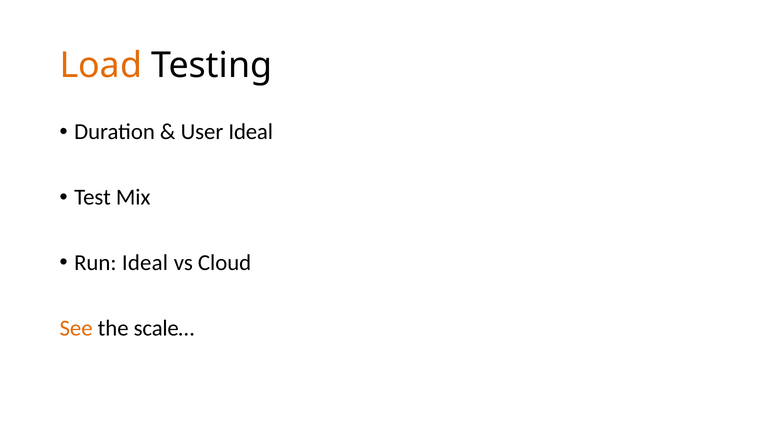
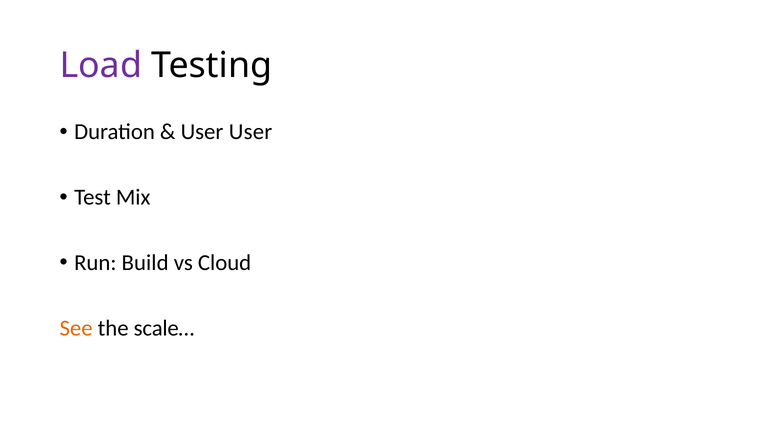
Load colour: orange -> purple (101, 66)
User Ideal: Ideal -> User (251, 132)
Run Ideal: Ideal -> Build (145, 263)
